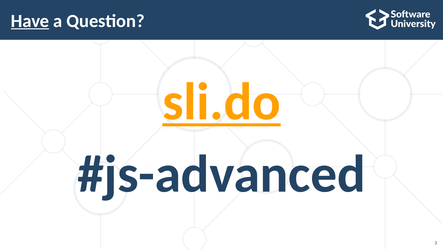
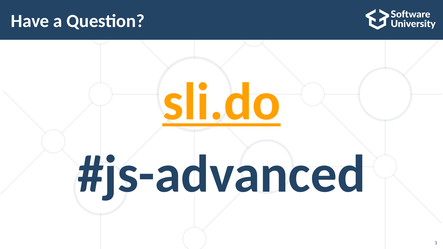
Have underline: present -> none (30, 21)
